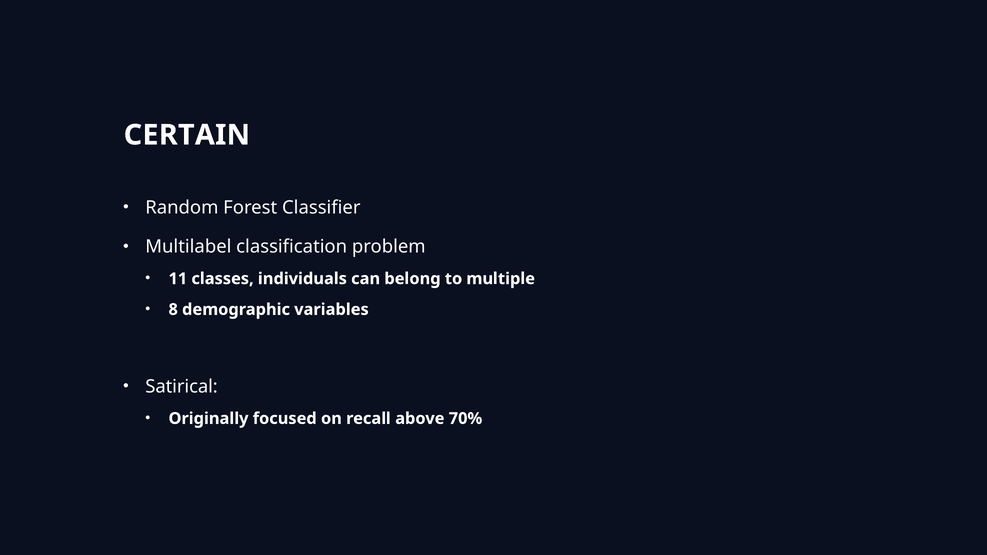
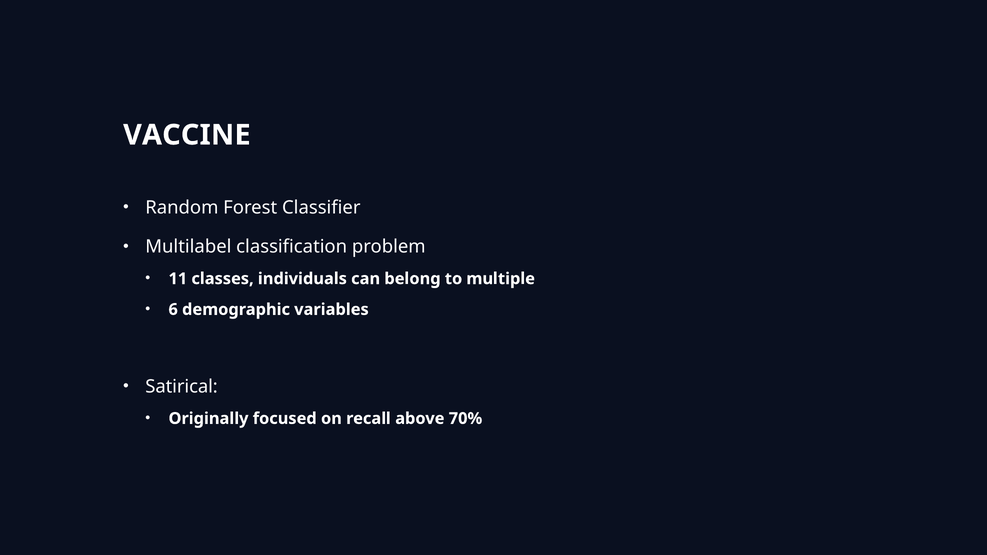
CERTAIN: CERTAIN -> VACCINE (187, 135)
8: 8 -> 6 (173, 310)
